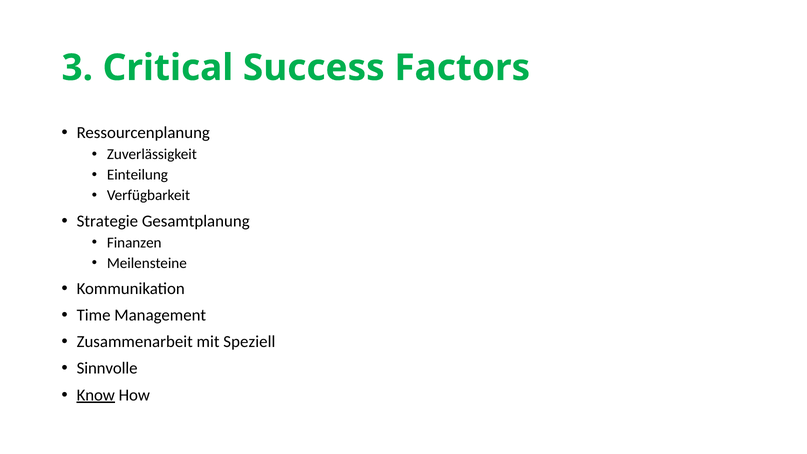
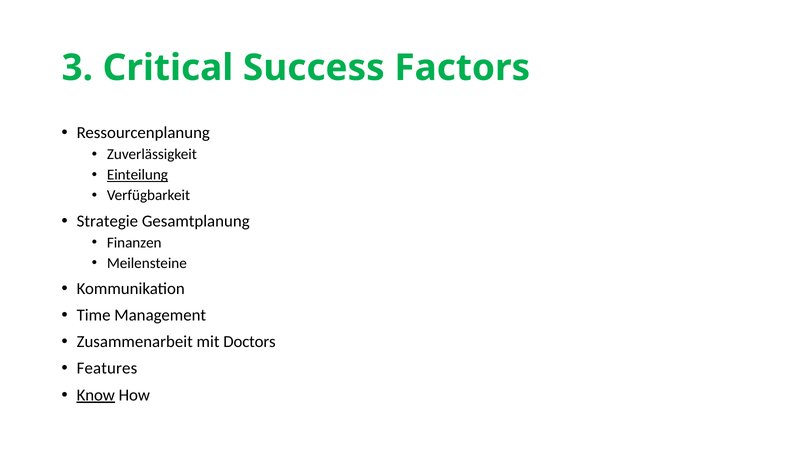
Einteilung underline: none -> present (137, 175)
Speziell: Speziell -> Doctors (250, 342)
Sinnvolle: Sinnvolle -> Features (107, 368)
